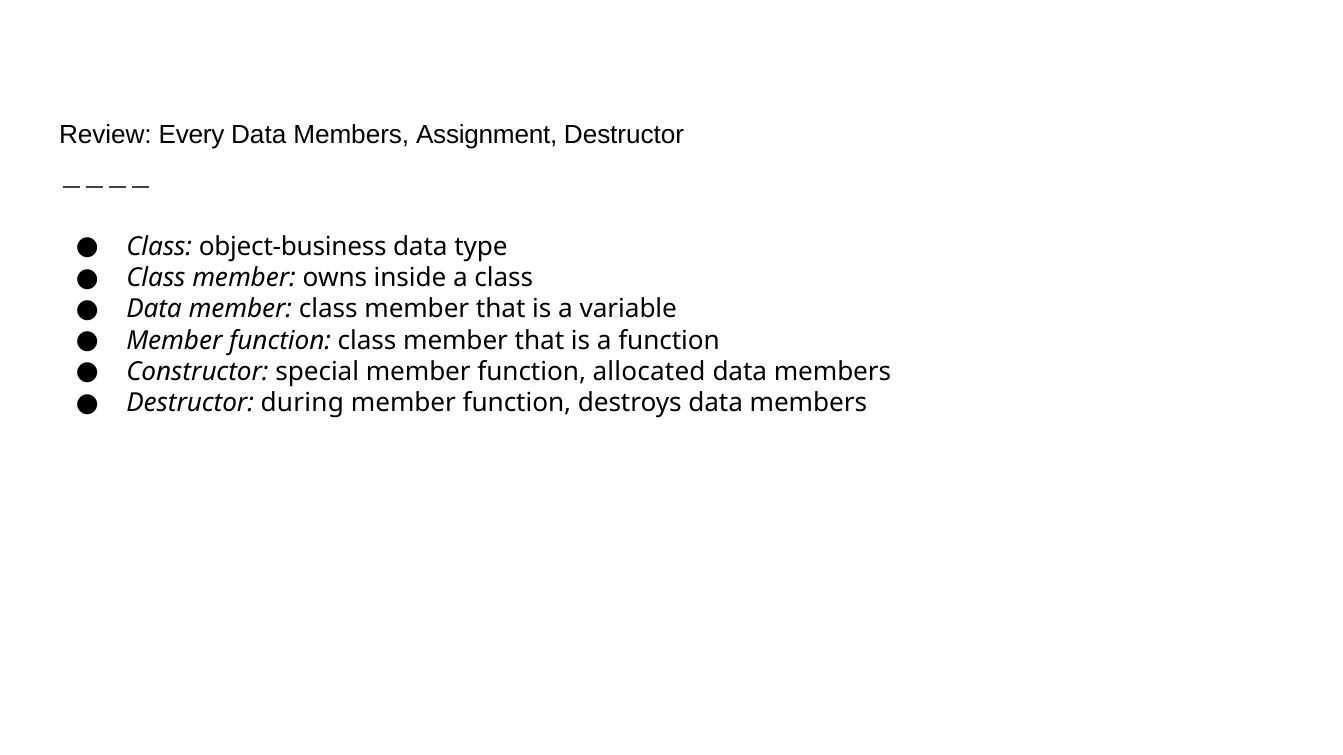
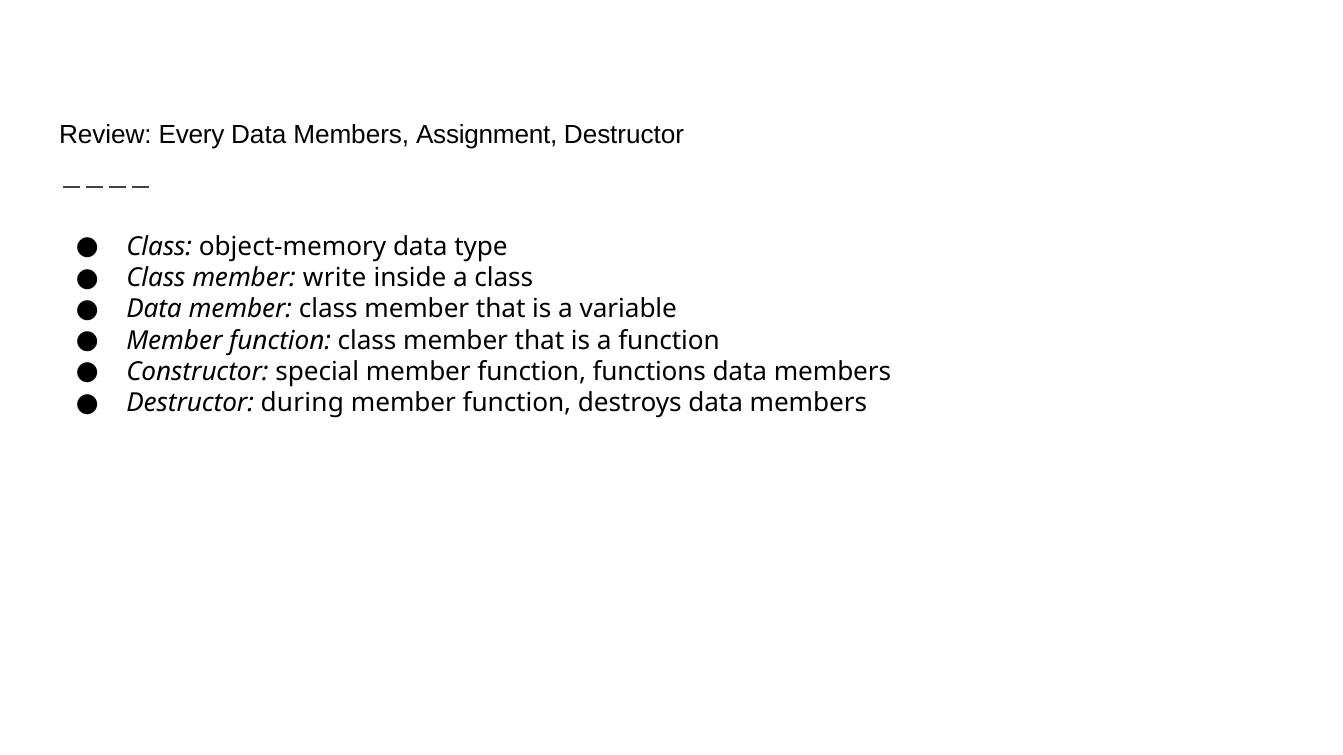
object-business: object-business -> object-memory (293, 247)
owns: owns -> write (335, 278)
allocated: allocated -> functions (649, 372)
